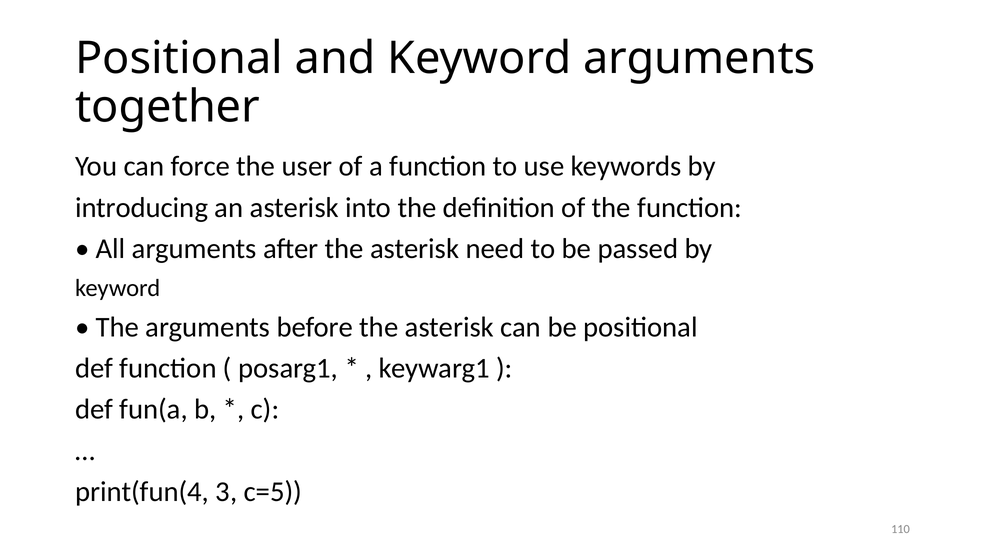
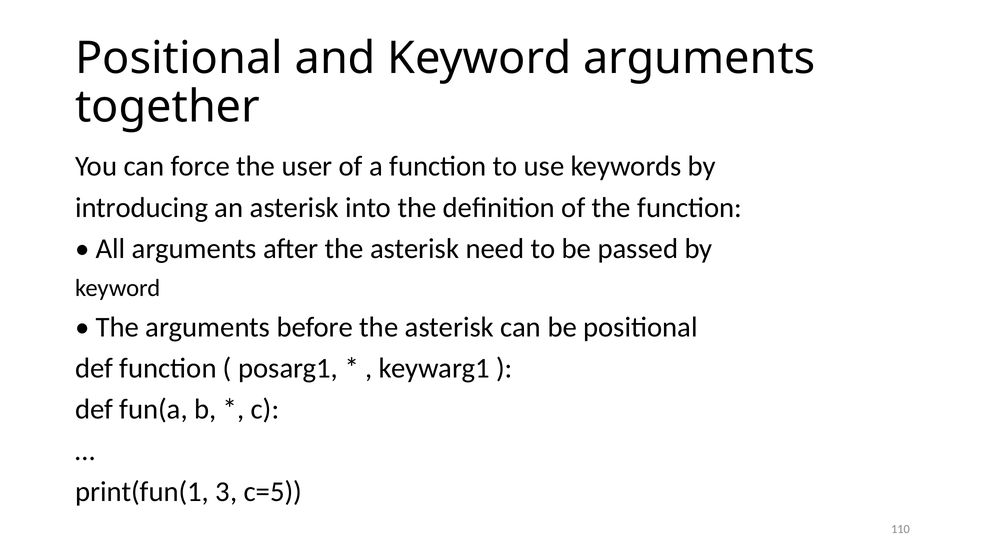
print(fun(4: print(fun(4 -> print(fun(1 (142, 492)
